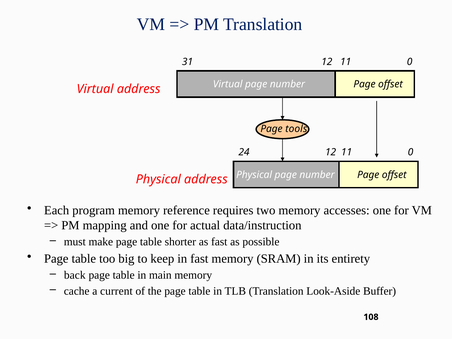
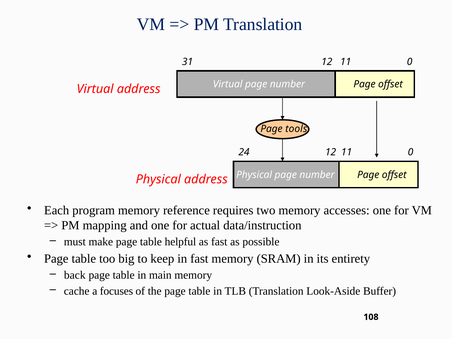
shorter: shorter -> helpful (180, 242)
current: current -> focuses (116, 291)
